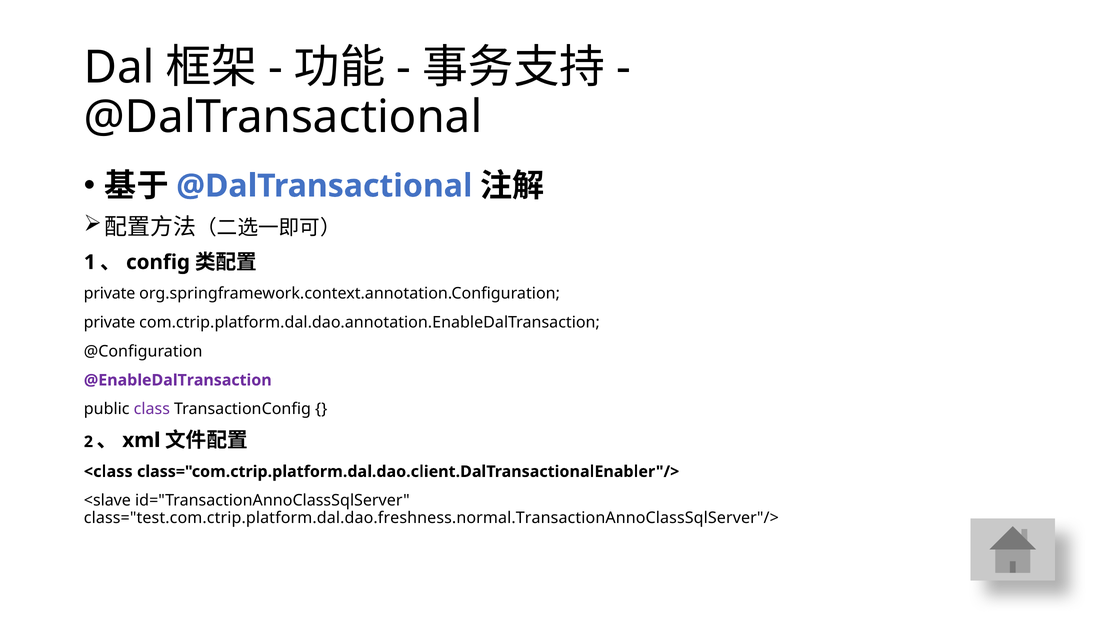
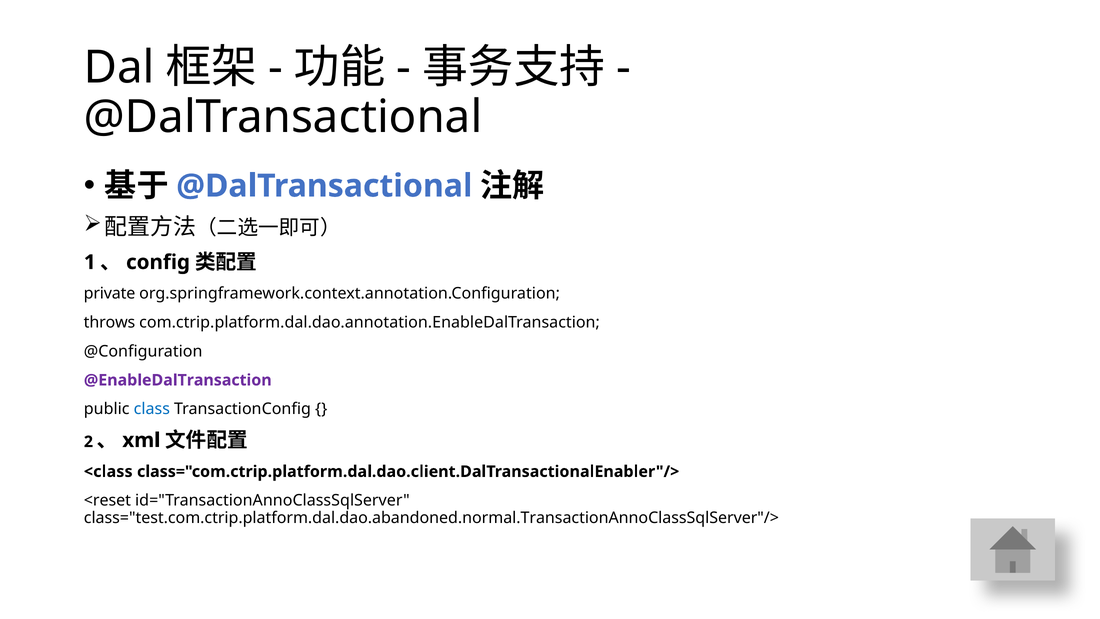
private: private -> throws (110, 322)
class colour: purple -> blue (152, 409)
<slave: <slave -> <reset (107, 500)
class="test.com.ctrip.platform.dal.dao.freshness.normal.TransactionAnnoClassSqlServer"/>: class="test.com.ctrip.platform.dal.dao.freshness.normal.TransactionAnnoClassSqlServer"/> -> class="test.com.ctrip.platform.dal.dao.abandoned.normal.TransactionAnnoClassSqlServer"/> (431, 518)
